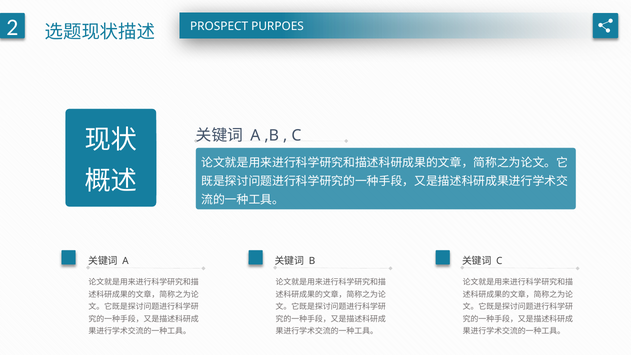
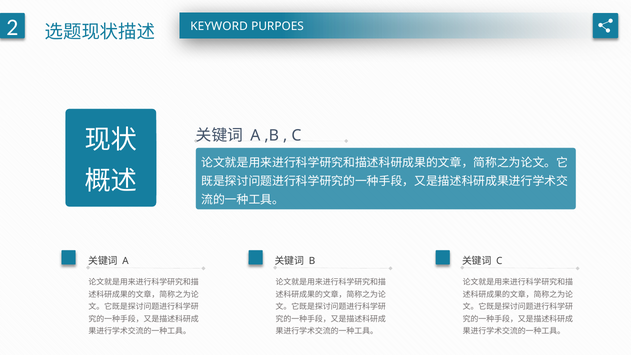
PROSPECT: PROSPECT -> KEYWORD (219, 26)
